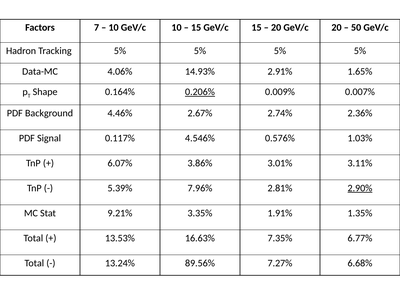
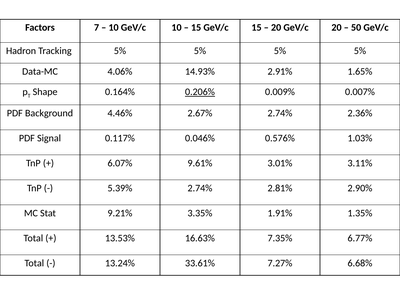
4.546%: 4.546% -> 0.046% (200, 138)
3.86%: 3.86% -> 9.61% (200, 163)
5.39% 7.96%: 7.96% -> 2.74% (200, 188)
2.90% underline: present -> none (360, 188)
89.56%: 89.56% -> 33.61% (200, 263)
